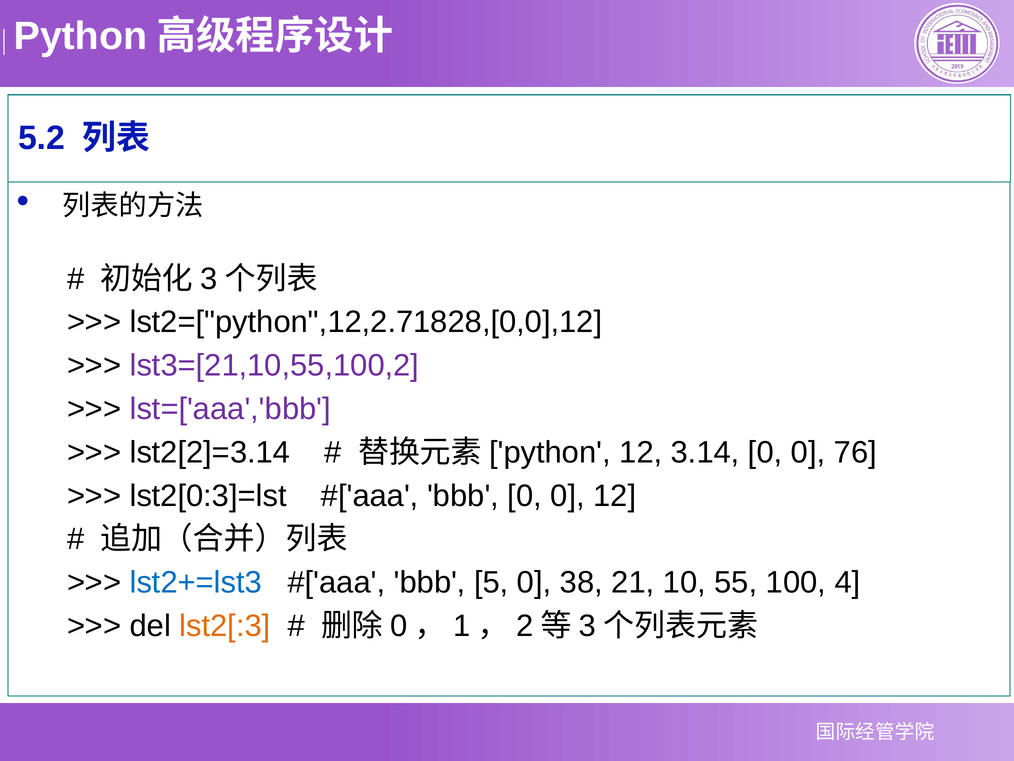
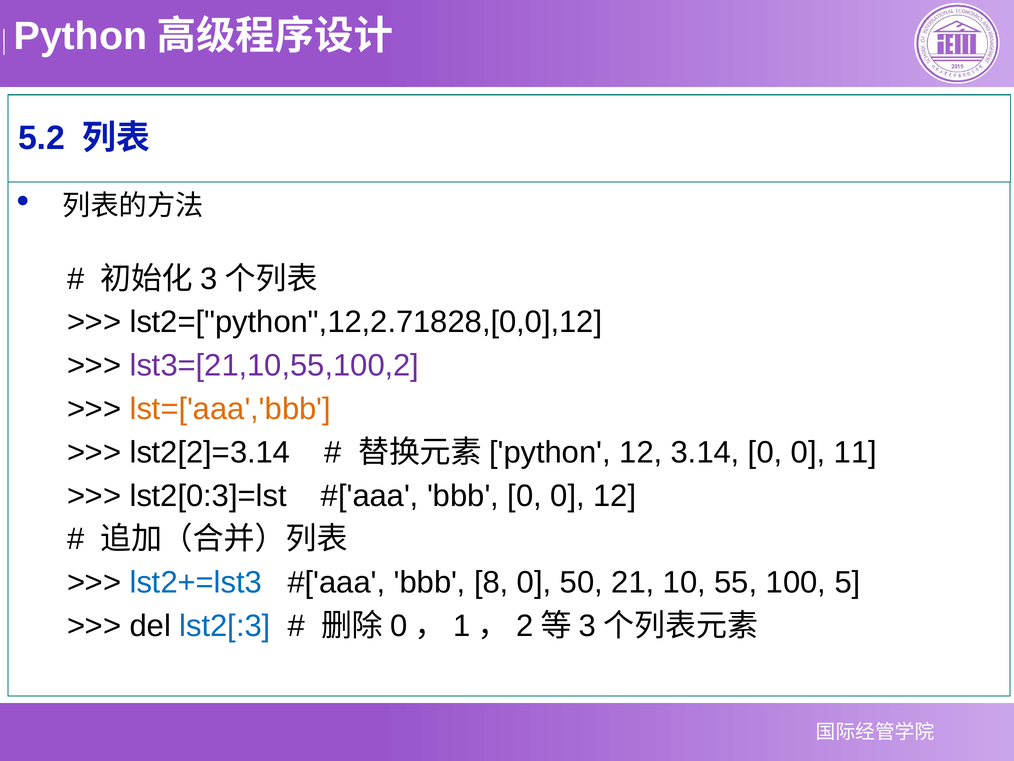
lst=['aaa','bbb colour: purple -> orange (230, 409)
76: 76 -> 11 (855, 452)
5: 5 -> 8 (491, 582)
38: 38 -> 50 (581, 582)
4: 4 -> 5 (847, 582)
lst2[:3 colour: orange -> blue (225, 626)
